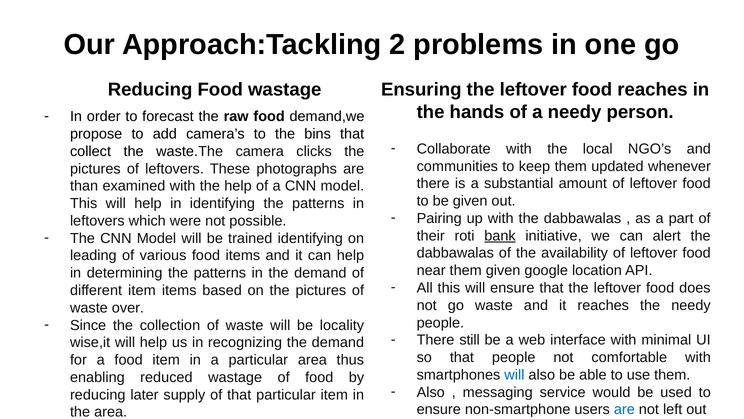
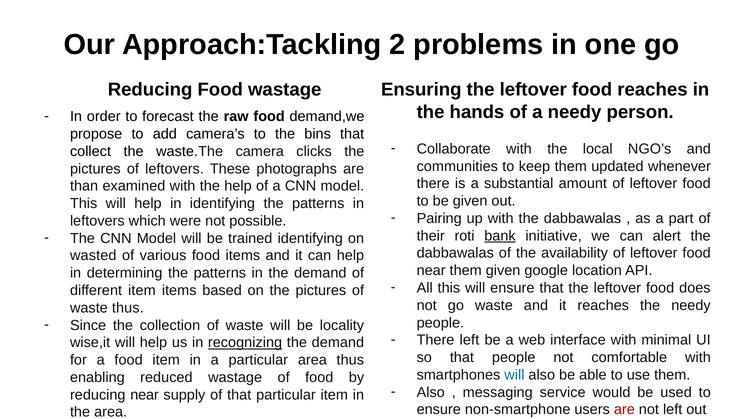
leading: leading -> wasted (93, 255)
waste over: over -> thus (128, 308)
There still: still -> left (469, 340)
recognizing underline: none -> present (245, 342)
reducing later: later -> near (145, 394)
are colour: blue -> red (624, 409)
